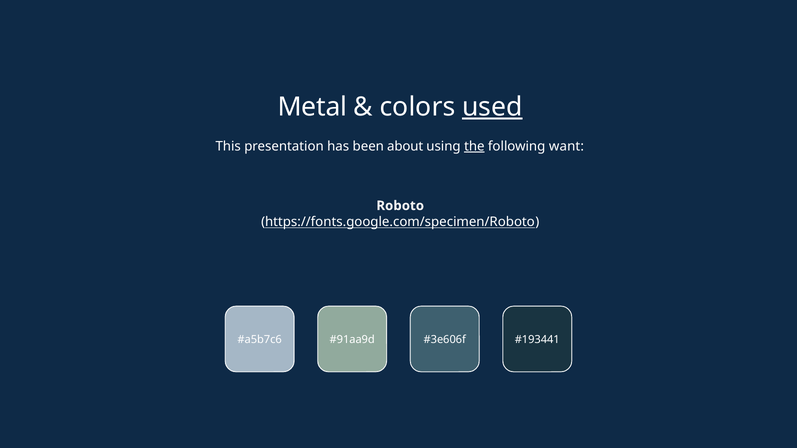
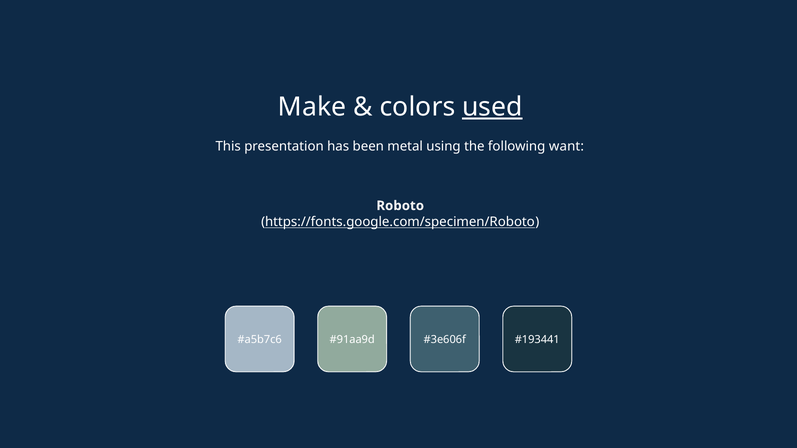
Metal: Metal -> Make (312, 107)
about: about -> metal (405, 146)
the underline: present -> none (474, 146)
